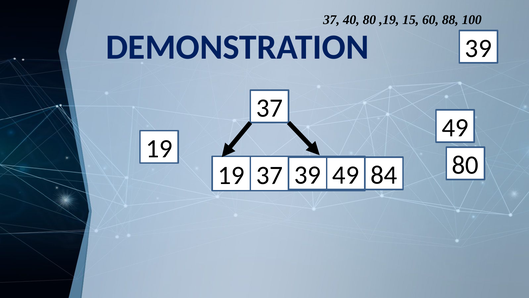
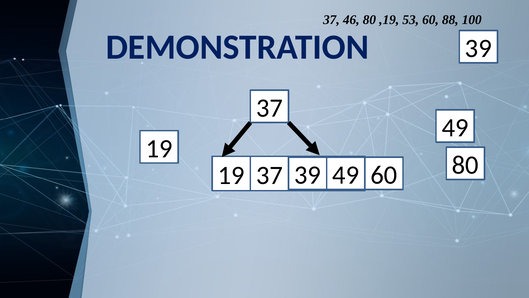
40: 40 -> 46 (351, 20)
15: 15 -> 53 (411, 20)
84: 84 -> 60 (384, 175)
